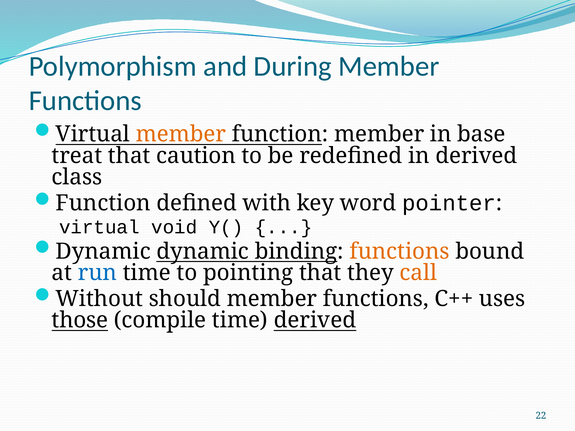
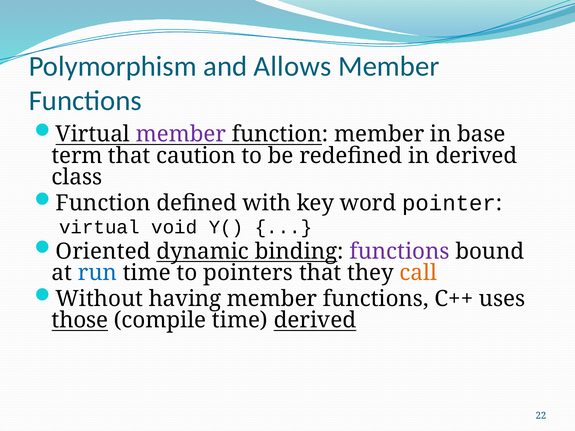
During: During -> Allows (293, 66)
member colour: orange -> purple (181, 134)
treat: treat -> term (77, 156)
Dynamic: Dynamic -> Oriented (103, 251)
functions colour: orange -> purple (400, 251)
pointing: pointing -> pointers (248, 273)
should: should -> having (185, 299)
